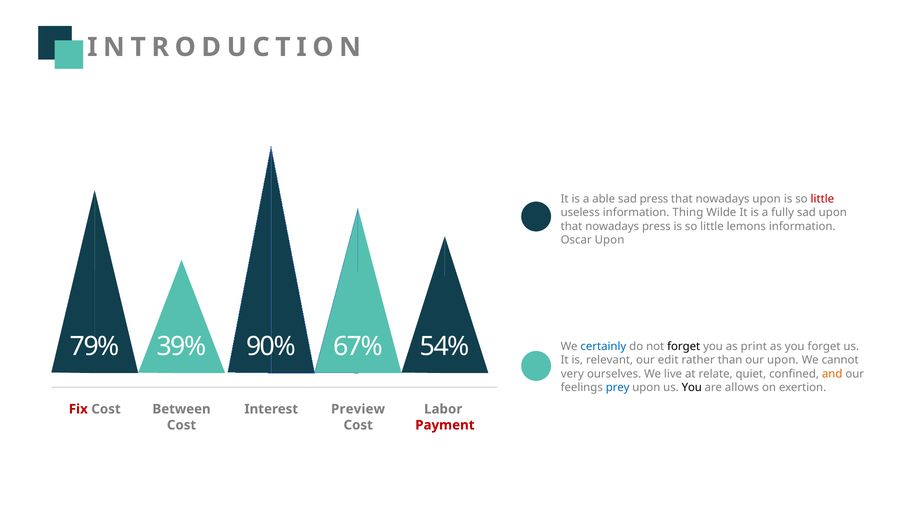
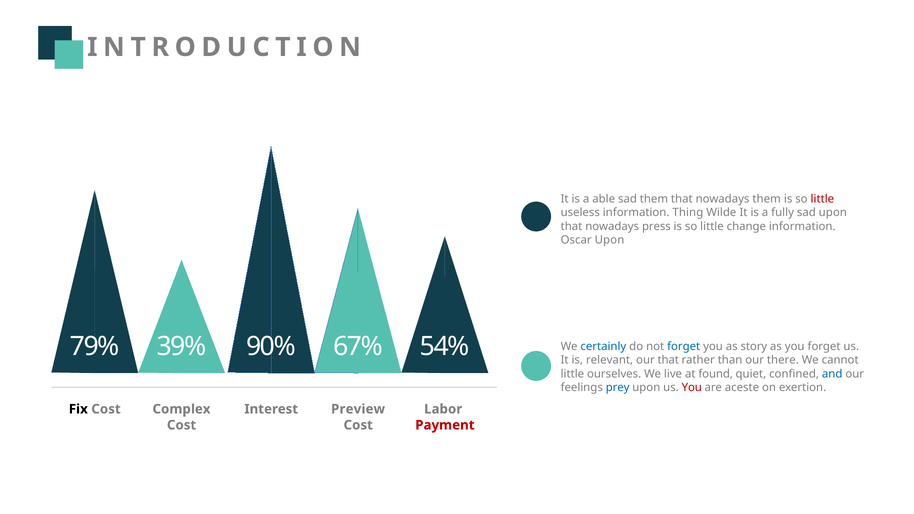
sad press: press -> them (654, 199)
nowadays upon: upon -> them (767, 199)
lemons: lemons -> change (746, 226)
forget colour: black -> blue (684, 347)
print: print -> story (754, 347)
our edit: edit -> that (668, 360)
our upon: upon -> there (783, 360)
very: very -> little (572, 374)
relate: relate -> found (716, 374)
and colour: orange -> blue (832, 374)
You colour: black -> red (692, 388)
allows: allows -> aceste (742, 388)
Fix colour: red -> black (78, 409)
Between: Between -> Complex (181, 409)
